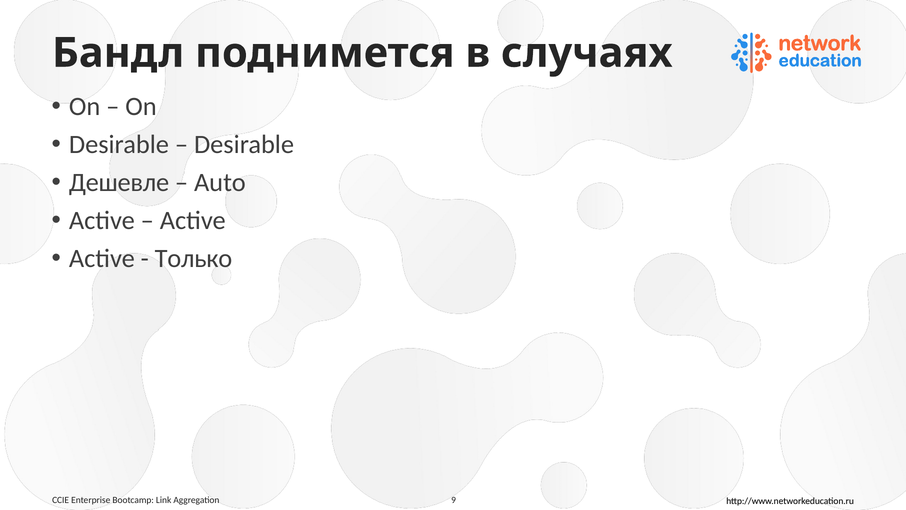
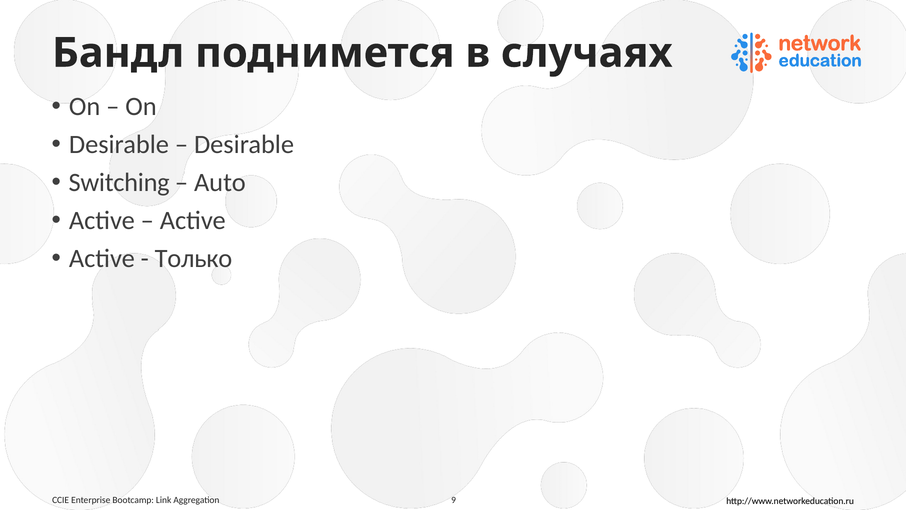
Дешевле: Дешевле -> Switching (119, 182)
